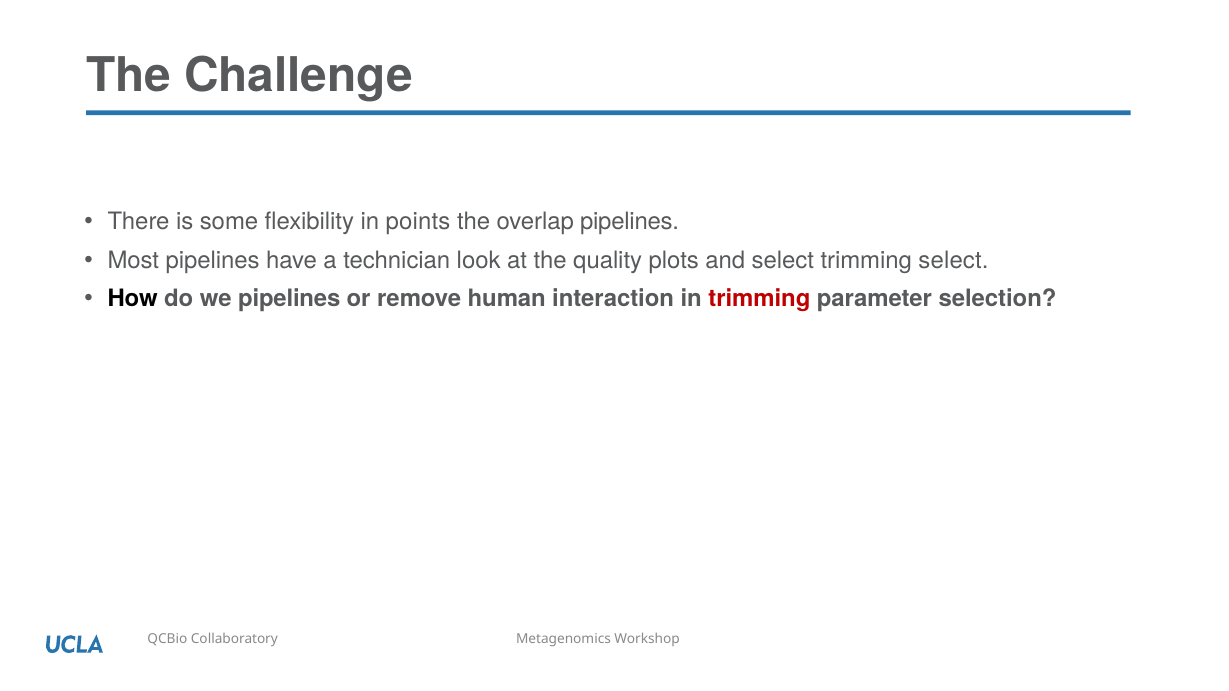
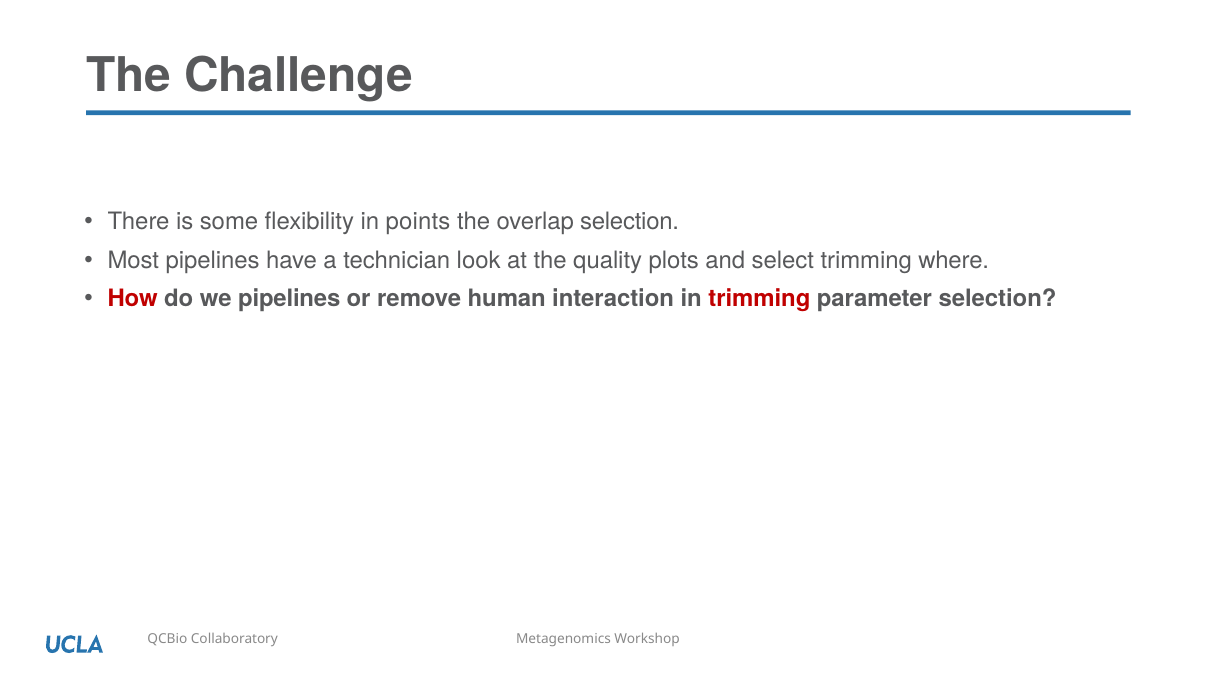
overlap pipelines: pipelines -> selection (630, 222)
trimming select: select -> where (954, 260)
How colour: black -> red (133, 299)
